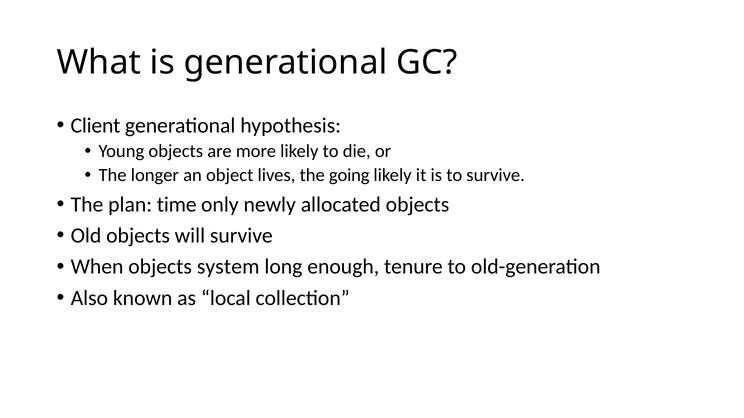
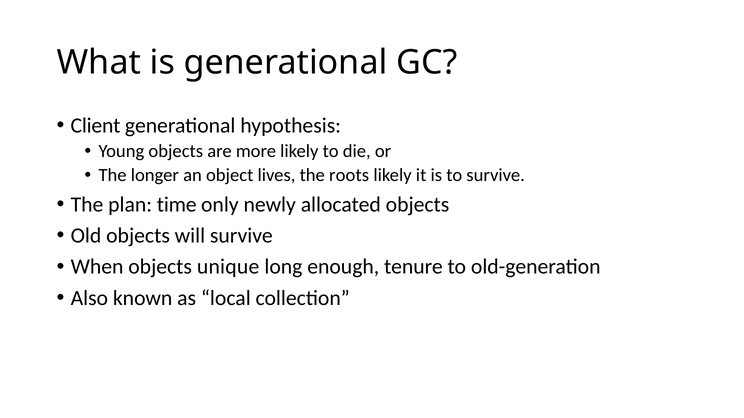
going: going -> roots (349, 175)
system: system -> unique (228, 267)
